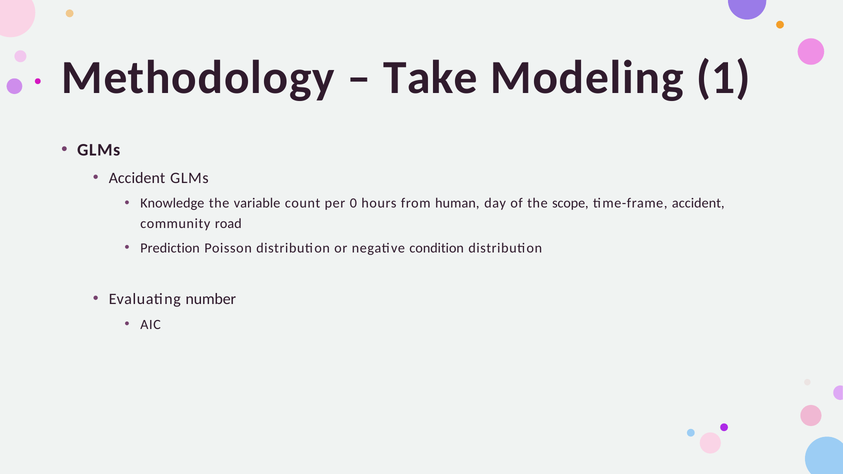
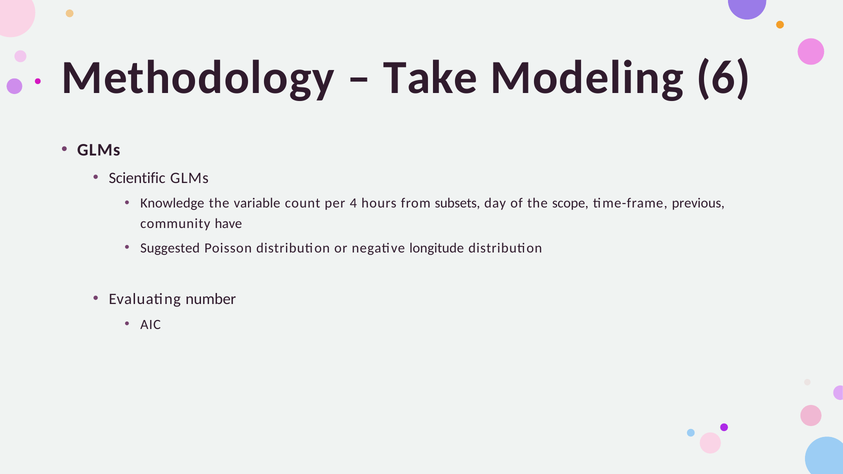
1: 1 -> 6 (723, 78)
Accident: Accident -> Scientific (137, 178)
0: 0 -> 4 (353, 203)
human: human -> subsets (457, 203)
time-frame accident: accident -> previous (698, 203)
road: road -> have (228, 224)
Prediction: Prediction -> Suggested (170, 248)
condition: condition -> longitude (437, 248)
